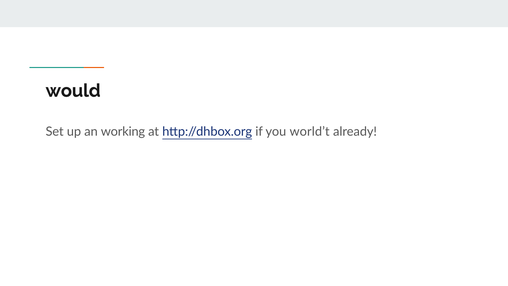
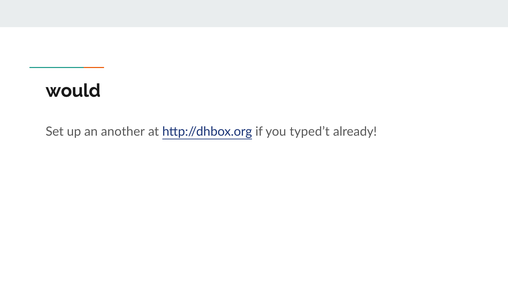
working: working -> another (123, 131)
world’t: world’t -> typed’t (310, 131)
